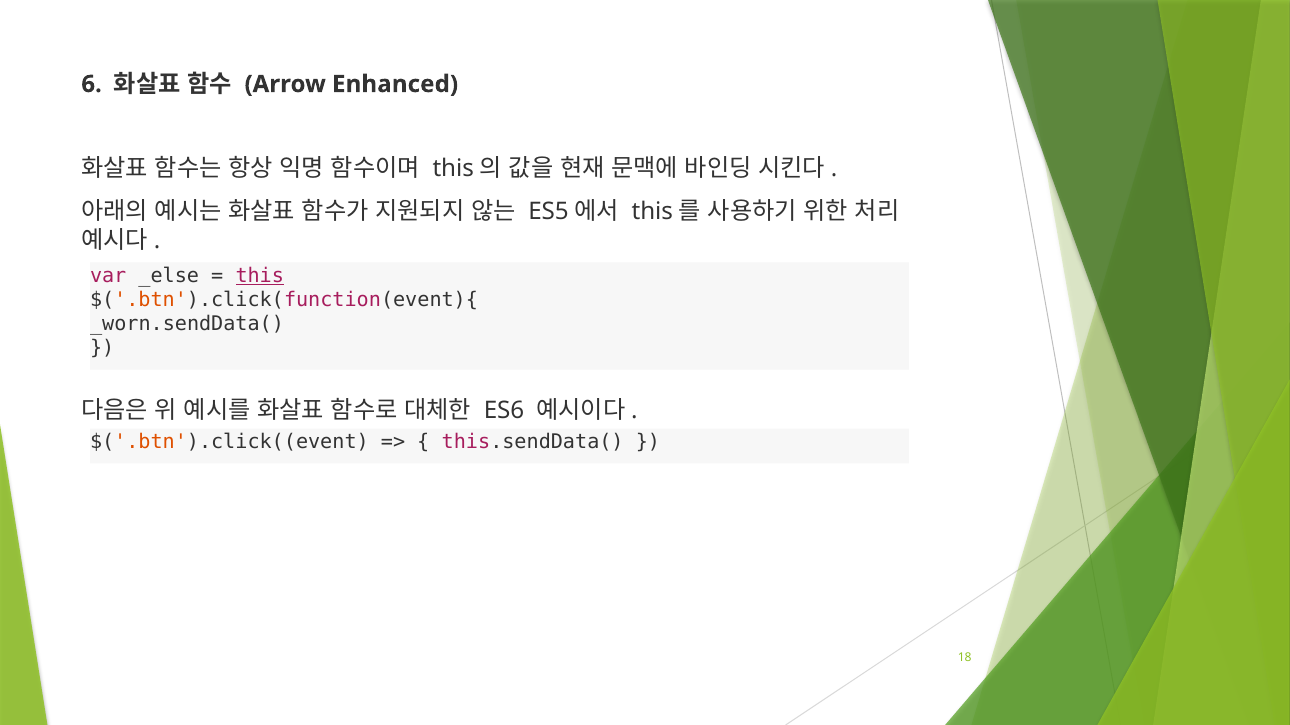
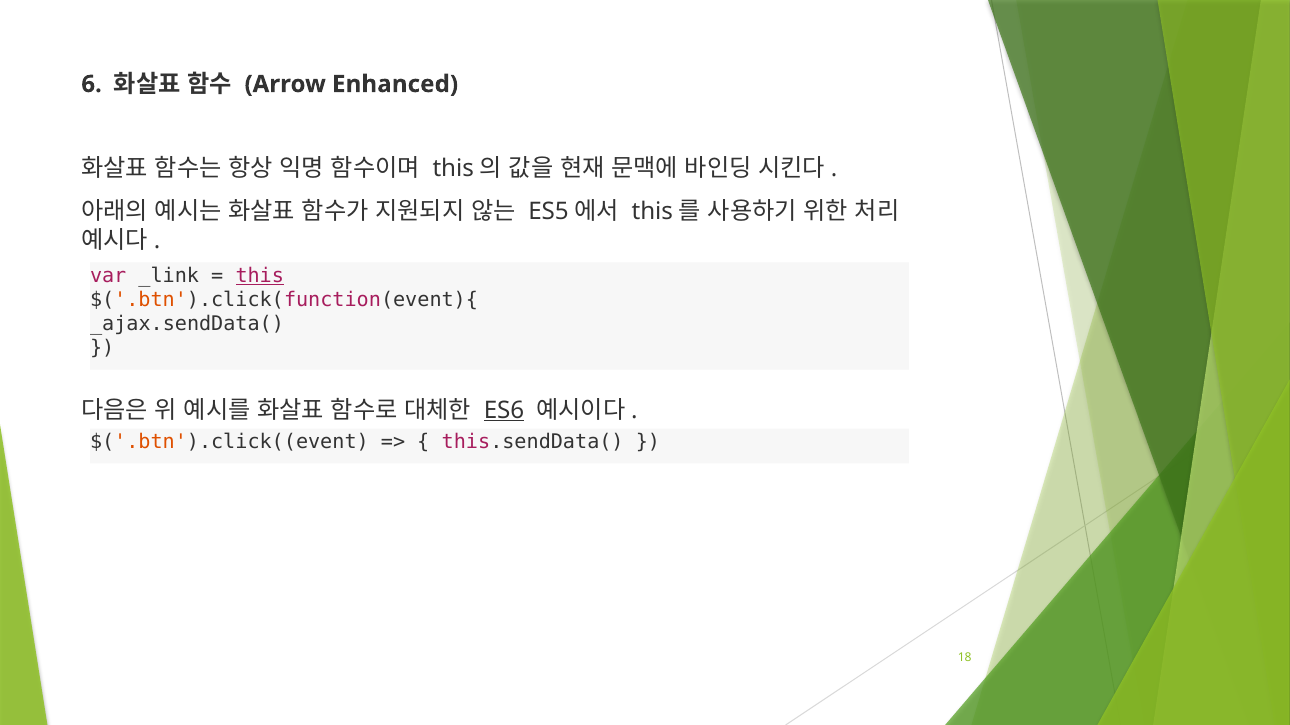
_else: _else -> _link (169, 276)
_worn.sendData(: _worn.sendData( -> _ajax.sendData( (187, 324)
ES6 underline: none -> present (504, 411)
